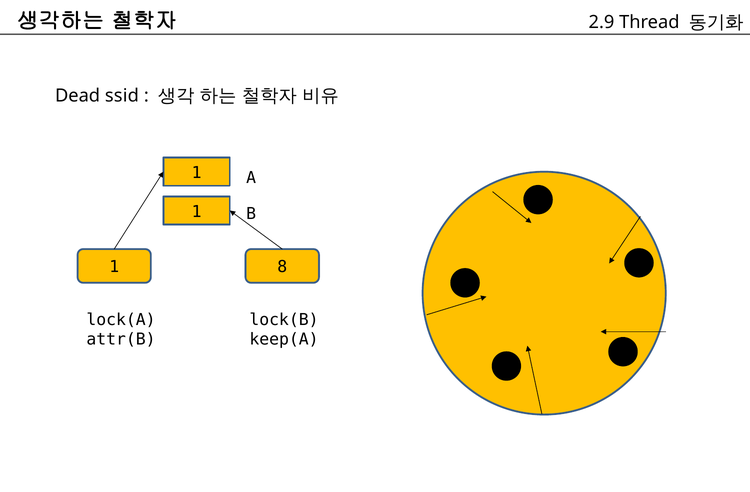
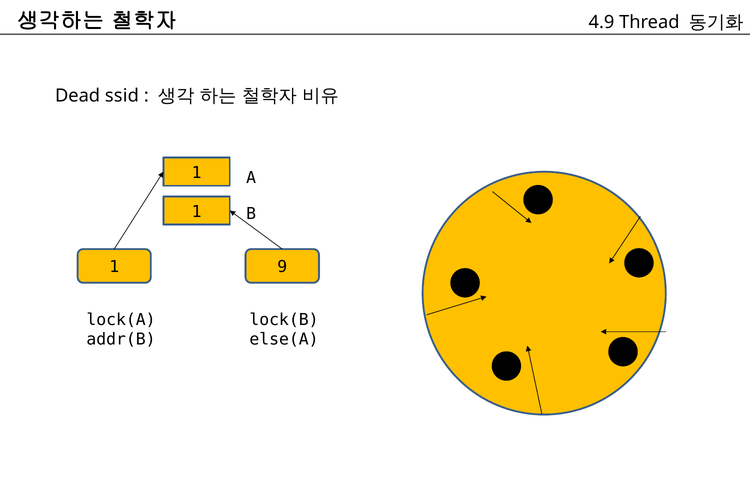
2.9: 2.9 -> 4.9 (602, 22)
8: 8 -> 9 (282, 267)
attr(B: attr(B -> addr(B (121, 340)
keep(A: keep(A -> else(A (284, 340)
